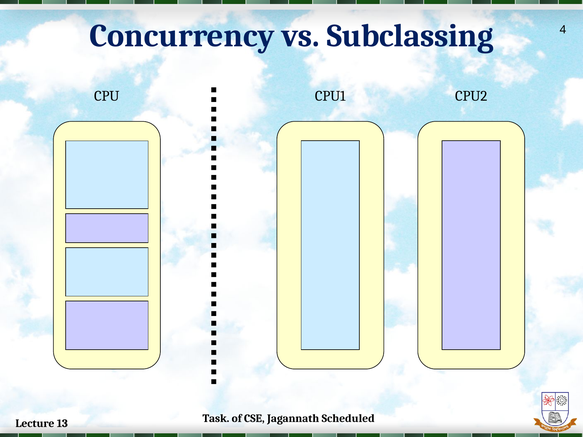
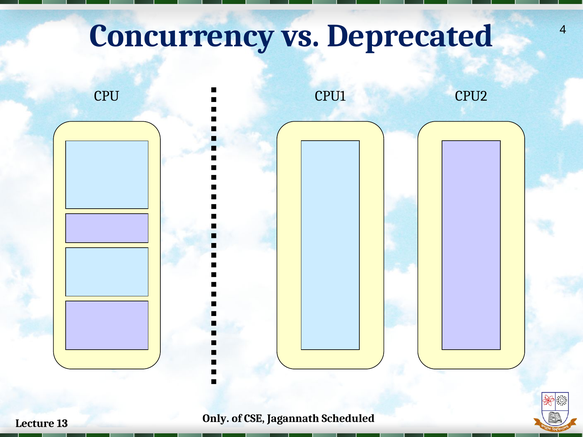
Subclassing: Subclassing -> Deprecated (410, 36)
Task: Task -> Only (216, 419)
